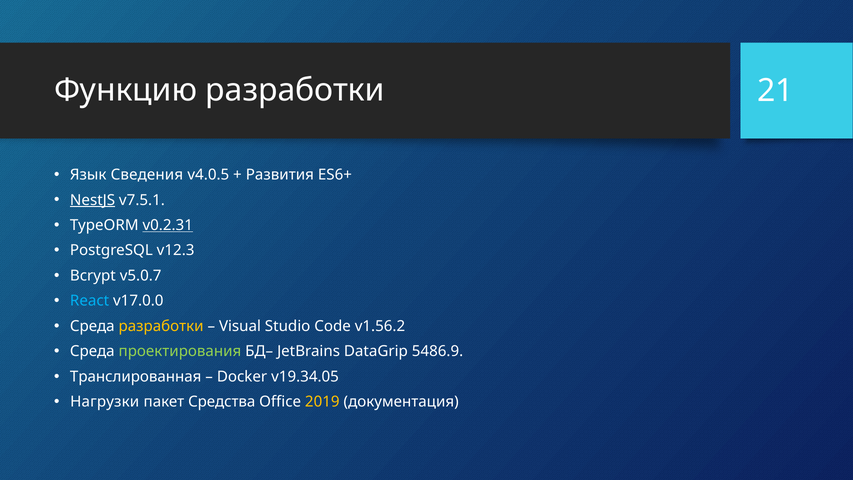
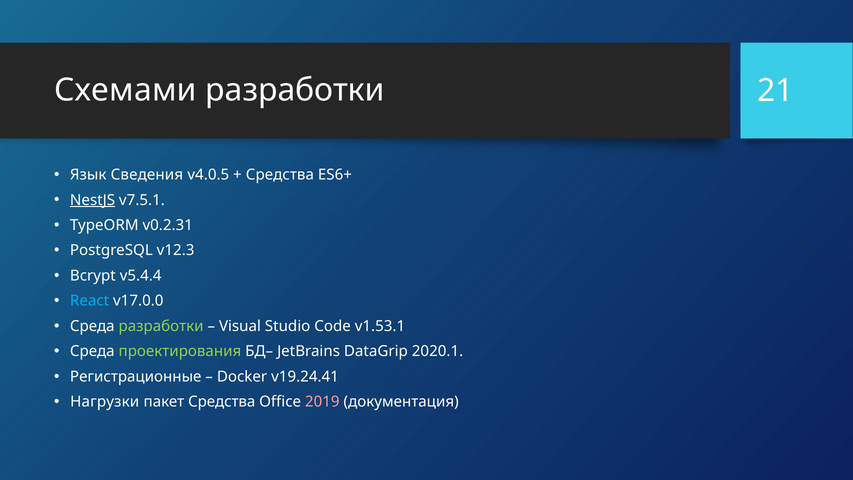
Функцию: Функцию -> Схемами (125, 90)
Развития: Развития -> Средства (280, 175)
v0.2.31 underline: present -> none (168, 225)
v5.0.7: v5.0.7 -> v5.4.4 (141, 276)
разработки colour: yellow -> light green (161, 326)
v1.56.2: v1.56.2 -> v1.53.1 (380, 326)
5486.9: 5486.9 -> 2020.1 (438, 351)
Транслированная: Транслированная -> Регистрационные (136, 376)
v19.34.05: v19.34.05 -> v19.24.41 (305, 376)
2019 colour: yellow -> pink (322, 402)
